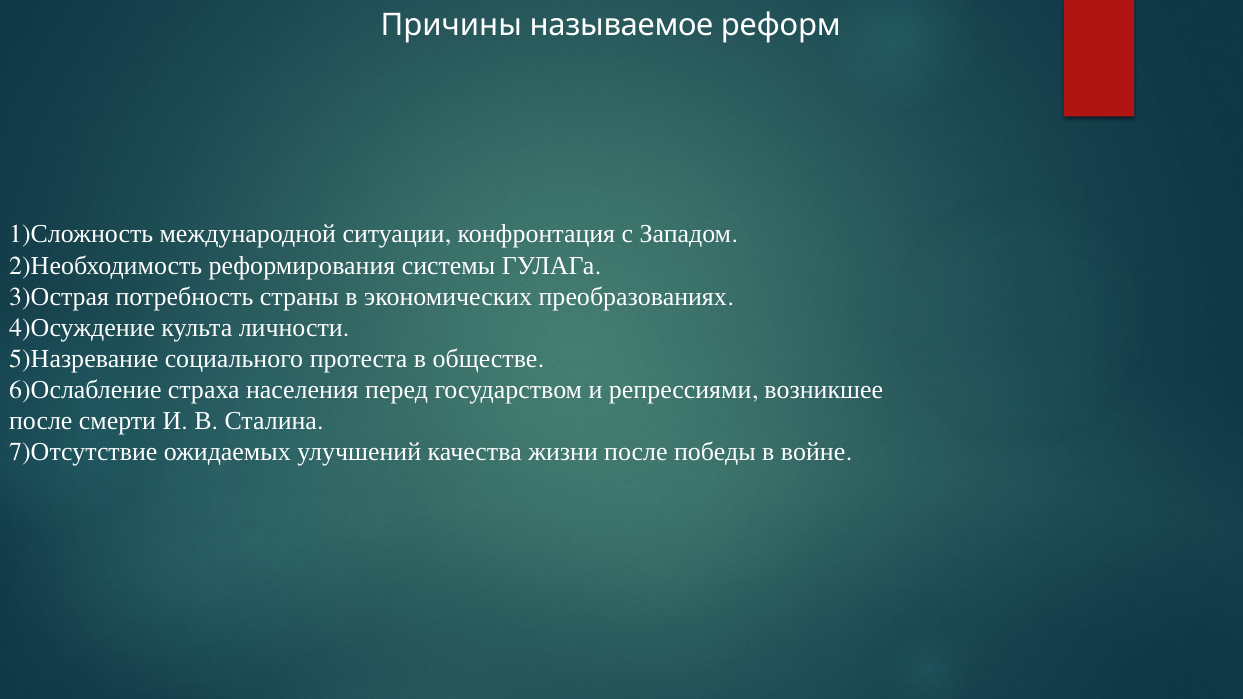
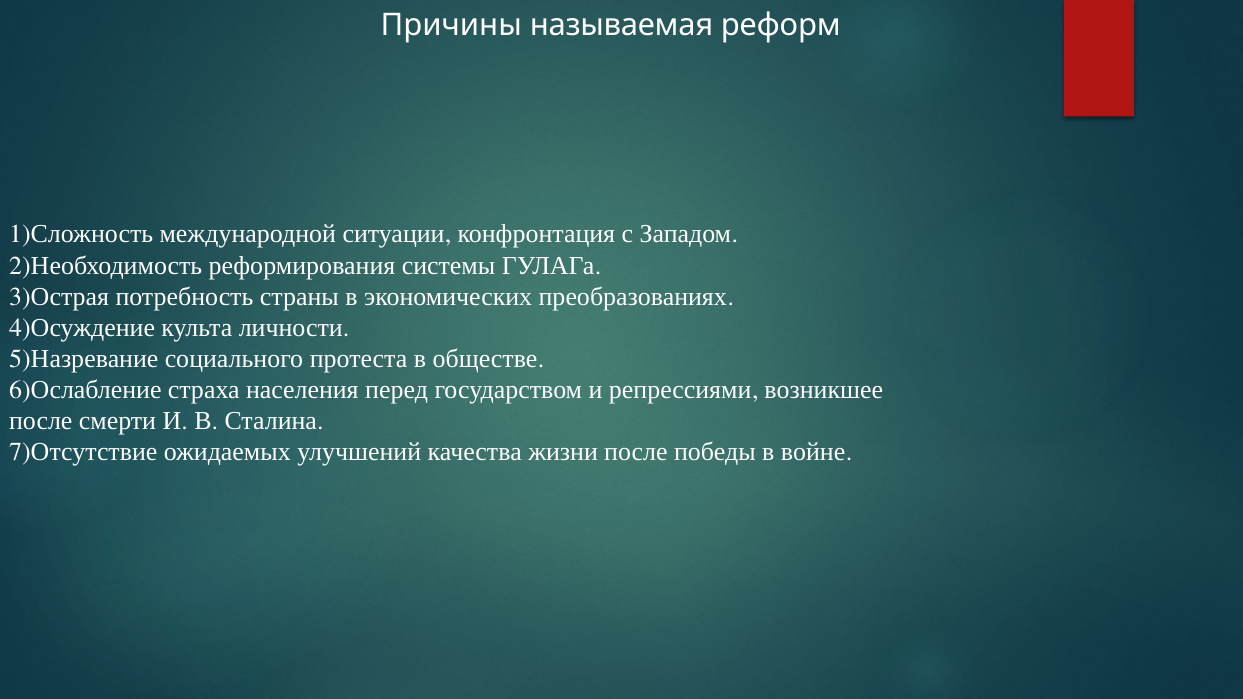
называемое: называемое -> называемая (622, 25)
